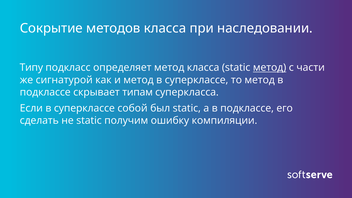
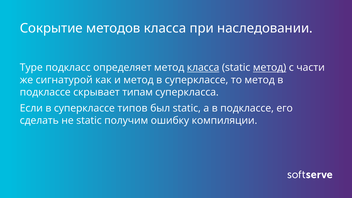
Типу: Типу -> Type (31, 68)
класса underline: none -> present (203, 68)
собой: собой -> типов (132, 108)
